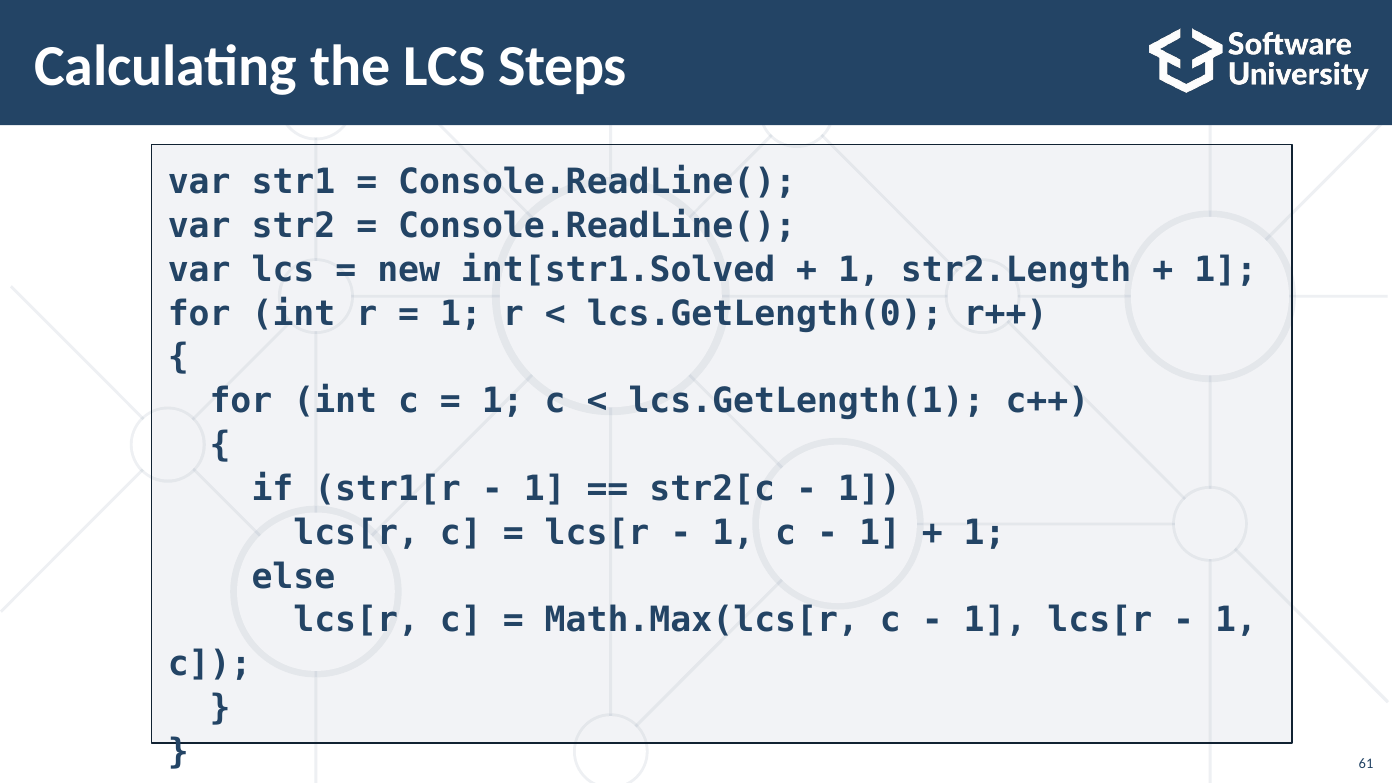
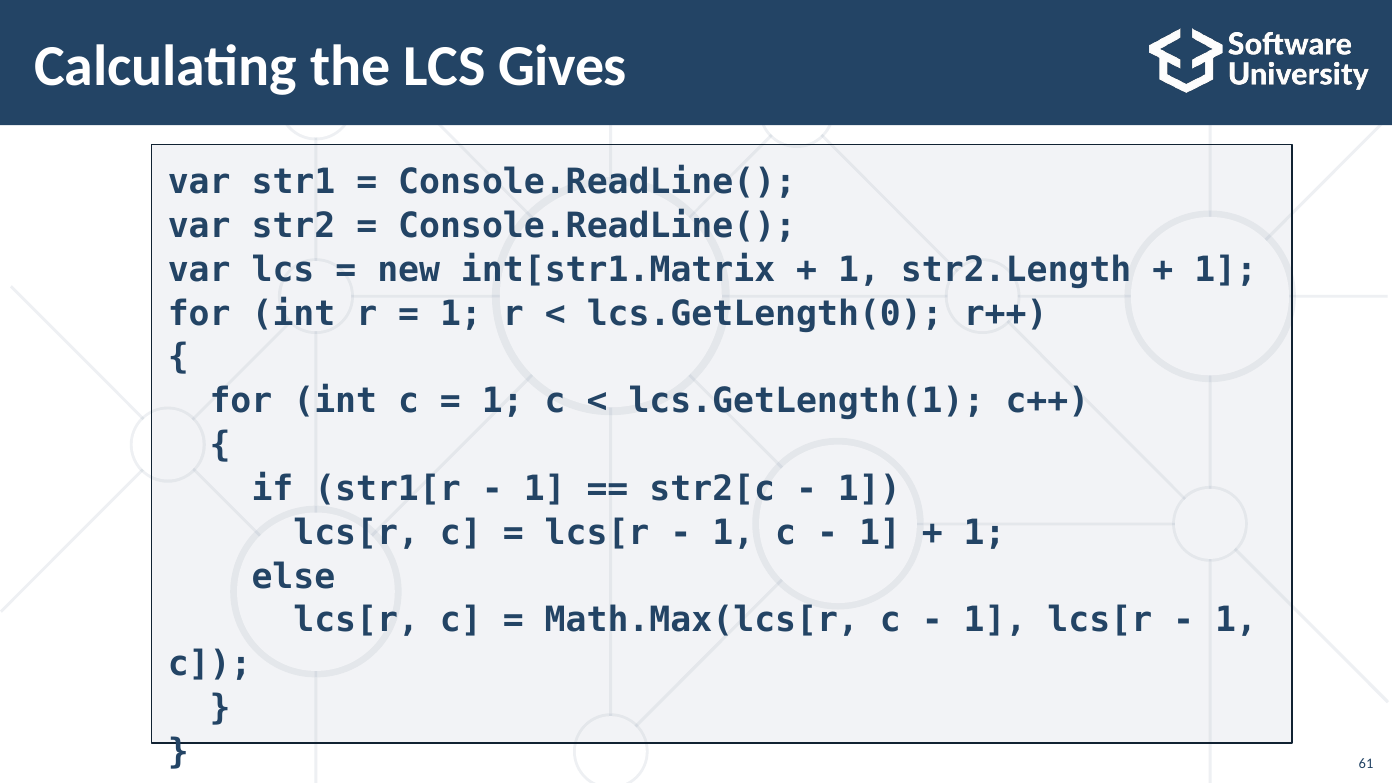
Steps: Steps -> Gives (563, 66)
int[str1.Solved: int[str1.Solved -> int[str1.Matrix (618, 270)
